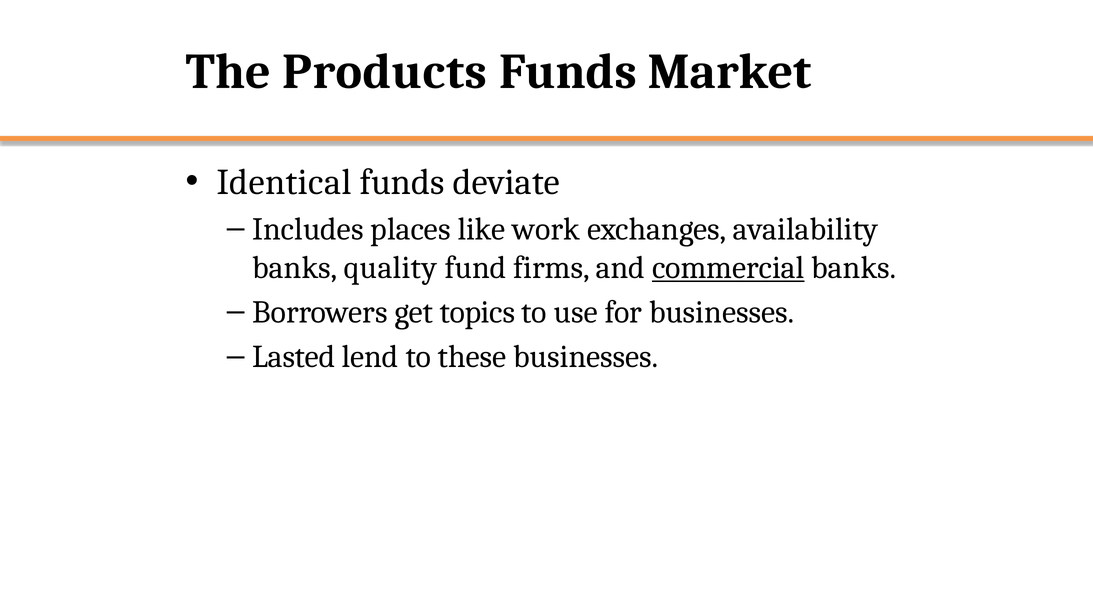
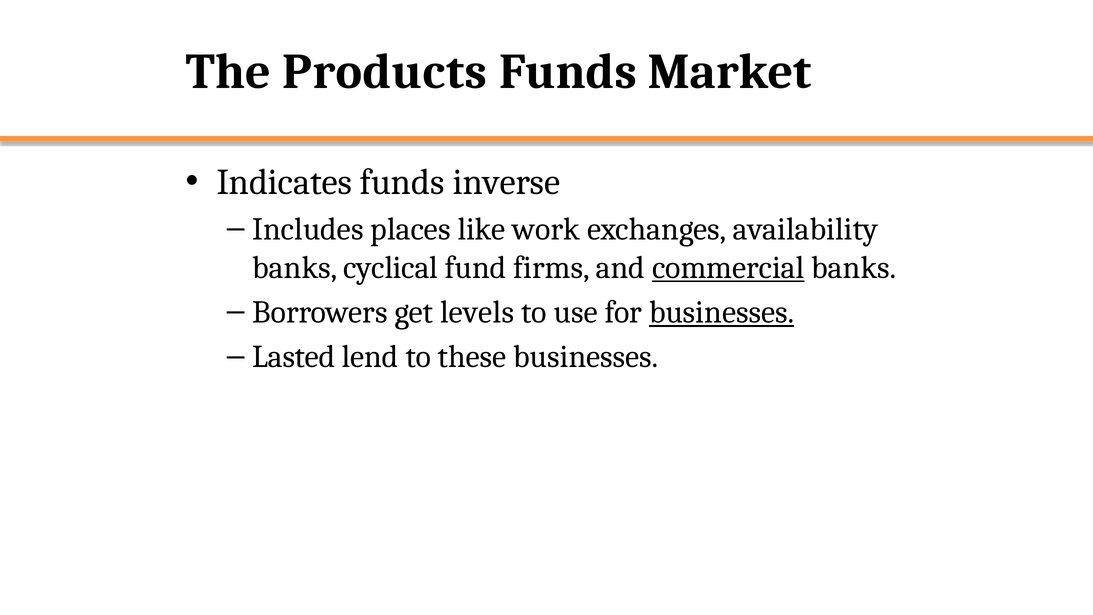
Identical: Identical -> Indicates (284, 182)
deviate: deviate -> inverse (506, 182)
quality: quality -> cyclical (391, 267)
topics: topics -> levels (477, 312)
businesses underline: none -> present (722, 312)
